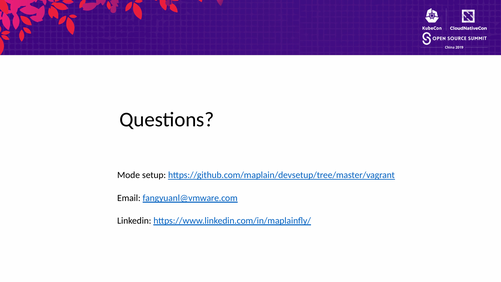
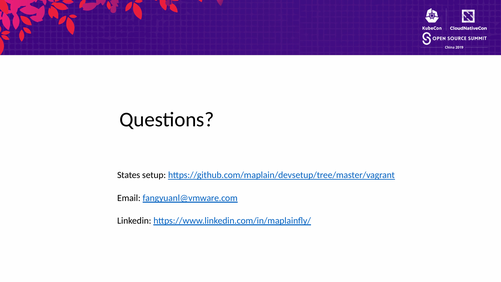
Mode: Mode -> States (129, 175)
